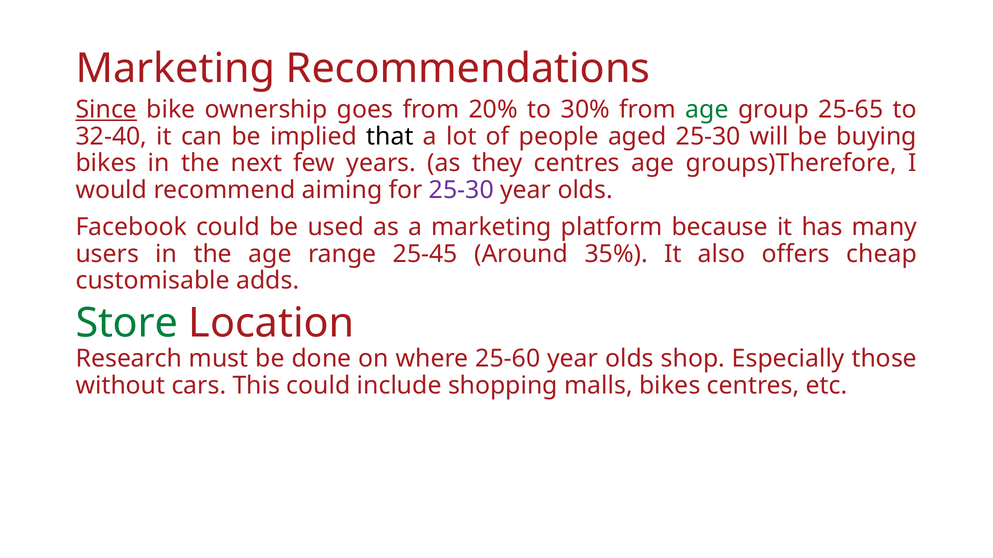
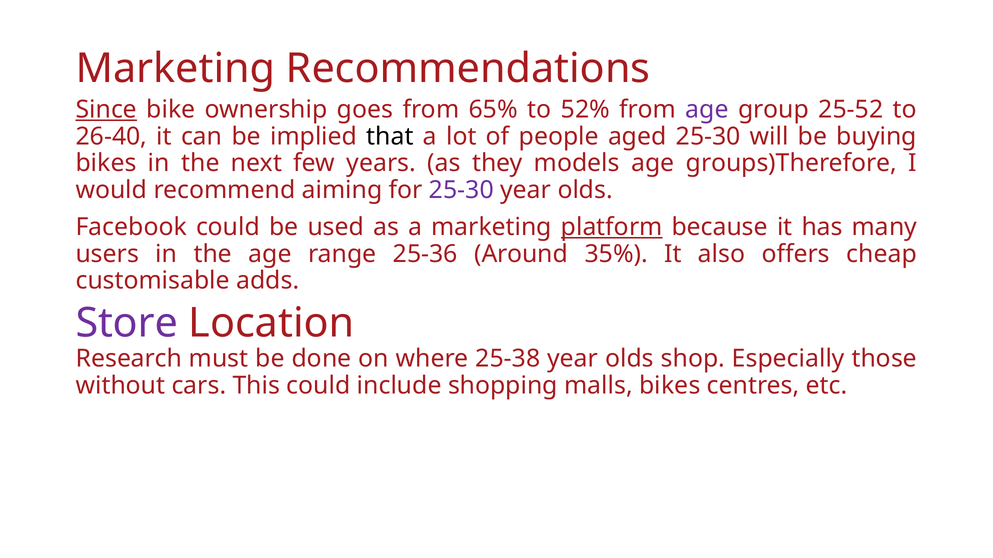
20%: 20% -> 65% (493, 110)
30%: 30% -> 52% (585, 110)
age colour: green -> purple (707, 110)
25-65: 25-65 -> 25-52 (851, 110)
32-40: 32-40 -> 26-40 (111, 137)
they centres: centres -> models (577, 163)
platform underline: none -> present (612, 227)
25-45: 25-45 -> 25-36 (425, 254)
Store colour: green -> purple (127, 323)
25-60: 25-60 -> 25-38 (508, 359)
